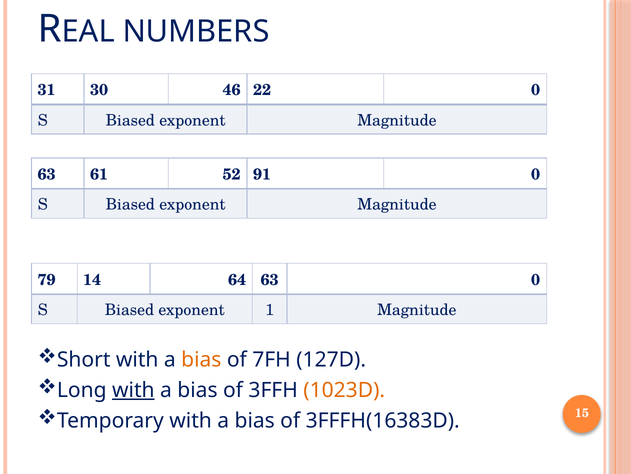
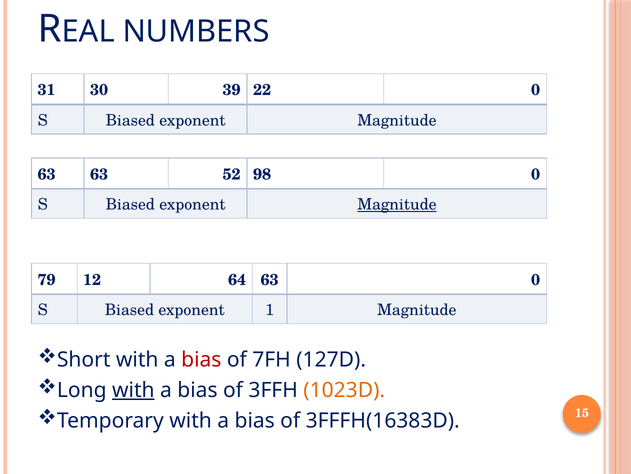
46: 46 -> 39 (232, 90)
63 61: 61 -> 63 (99, 174)
91: 91 -> 98 (262, 174)
Magnitude underline: none -> present (397, 204)
14: 14 -> 12 (92, 279)
bias colour: orange -> red (201, 359)
